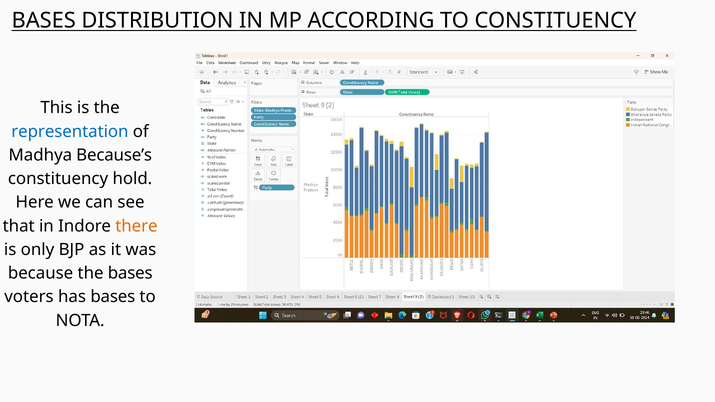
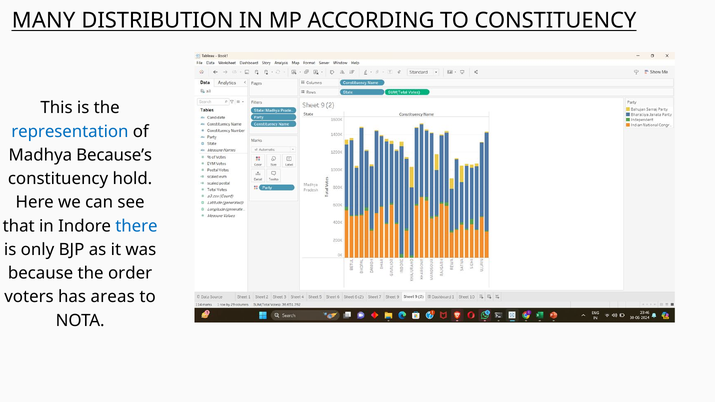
BASES: BASES -> MANY (44, 21)
there colour: orange -> blue (136, 226)
the bases: bases -> order (130, 273)
has bases: bases -> areas (113, 297)
